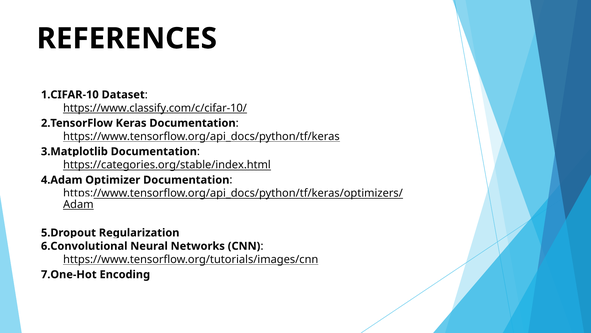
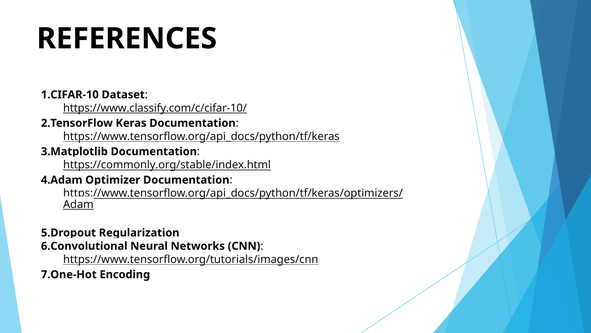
https://categories.org/stable/index.html: https://categories.org/stable/index.html -> https://commonly.org/stable/index.html (167, 165)
